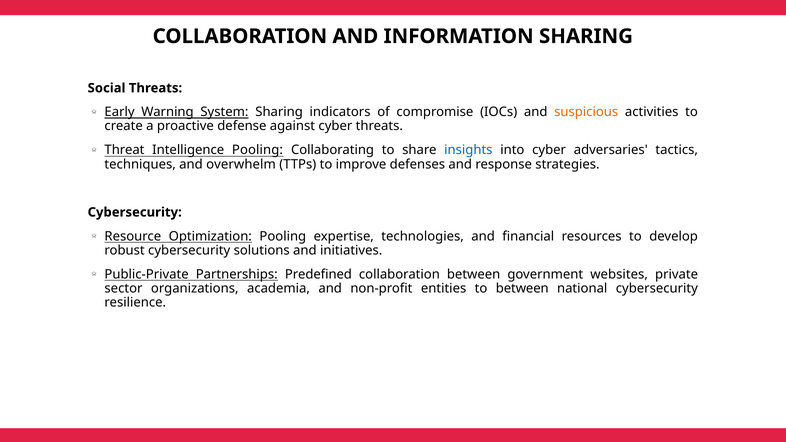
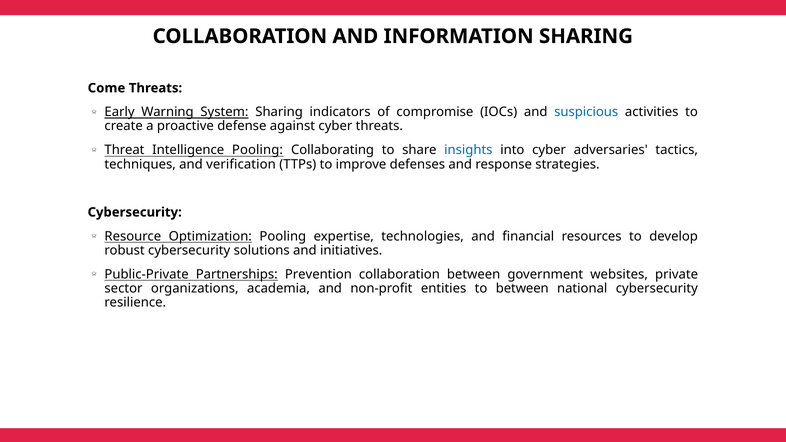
Social: Social -> Come (106, 88)
suspicious colour: orange -> blue (586, 112)
overwhelm: overwhelm -> verification (241, 164)
Predefined: Predefined -> Prevention (318, 274)
